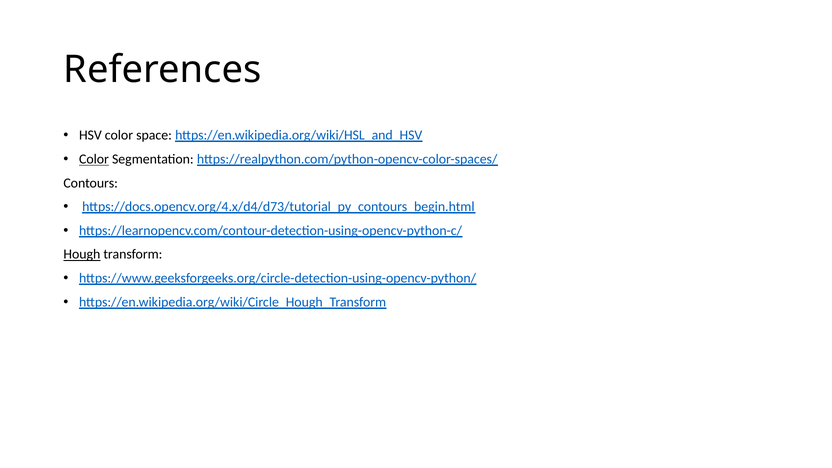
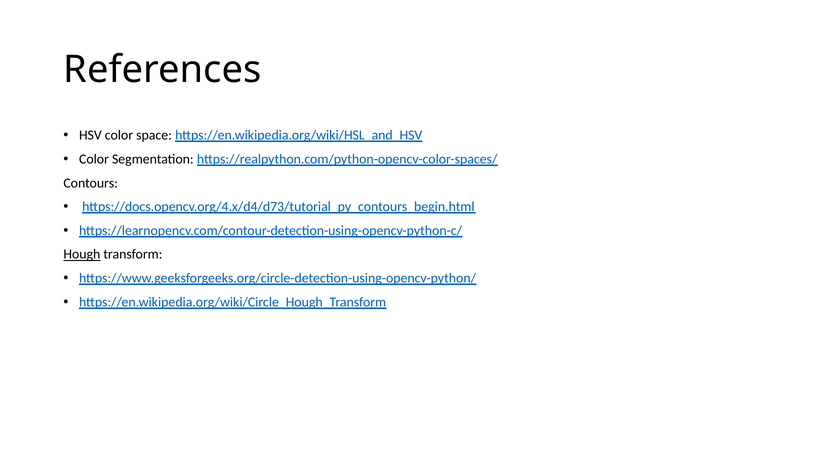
Color underline: present -> none (94, 159)
